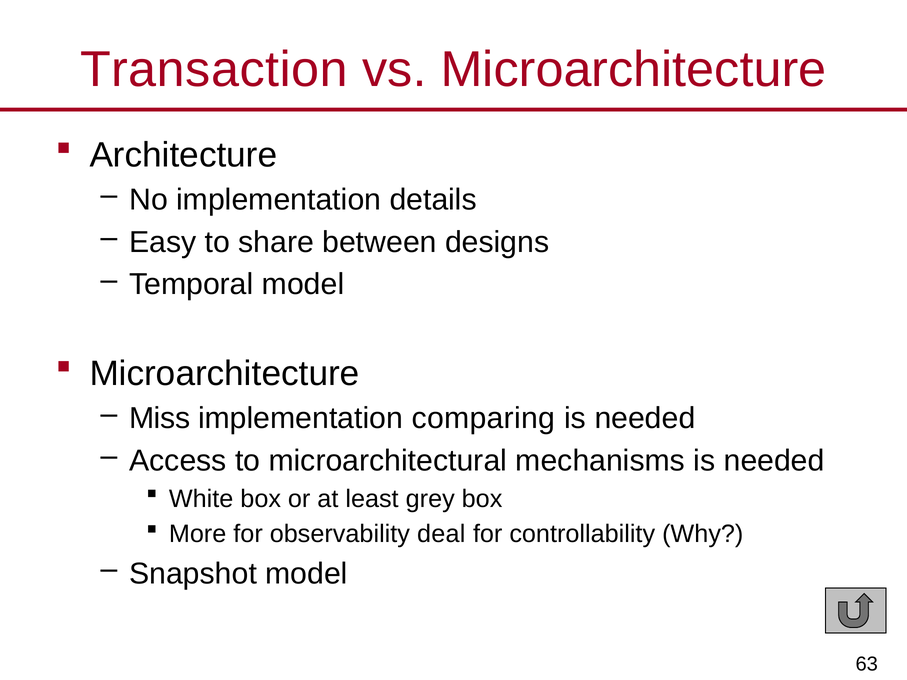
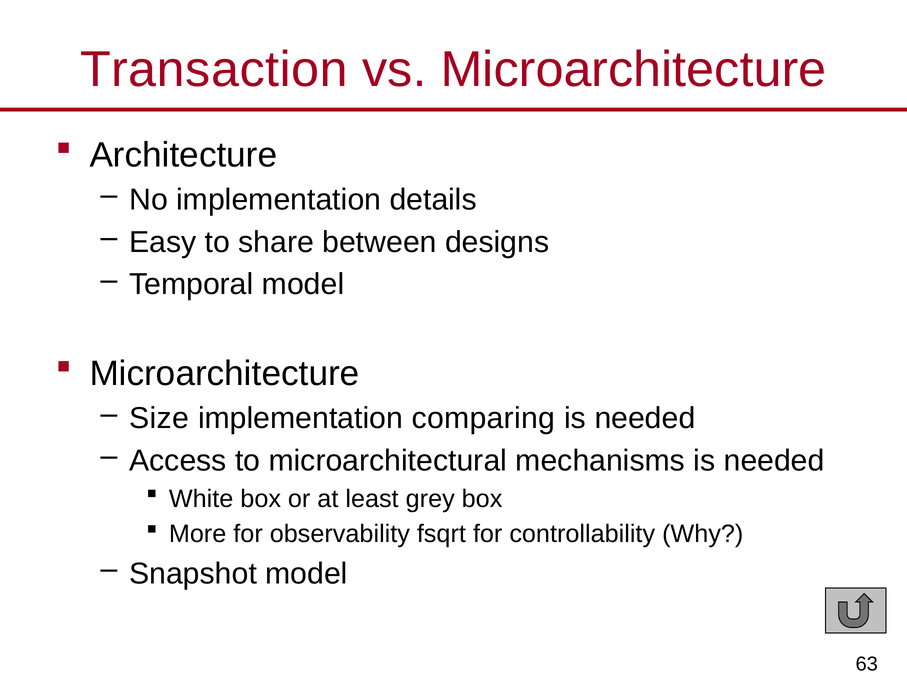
Miss: Miss -> Size (159, 419)
deal: deal -> fsqrt (441, 534)
